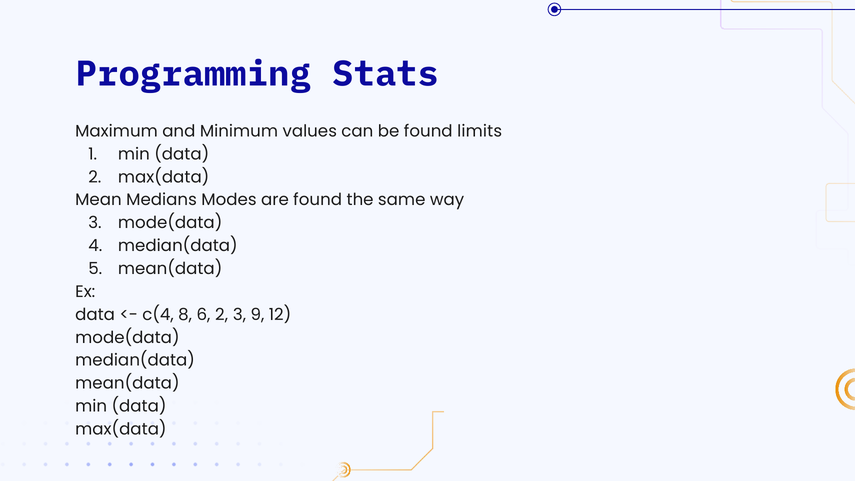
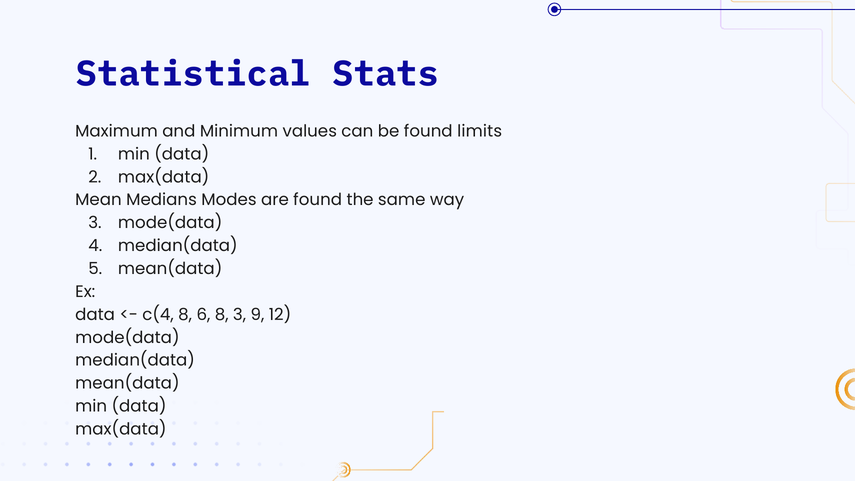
Programming: Programming -> Statistical (193, 74)
6 2: 2 -> 8 (222, 315)
